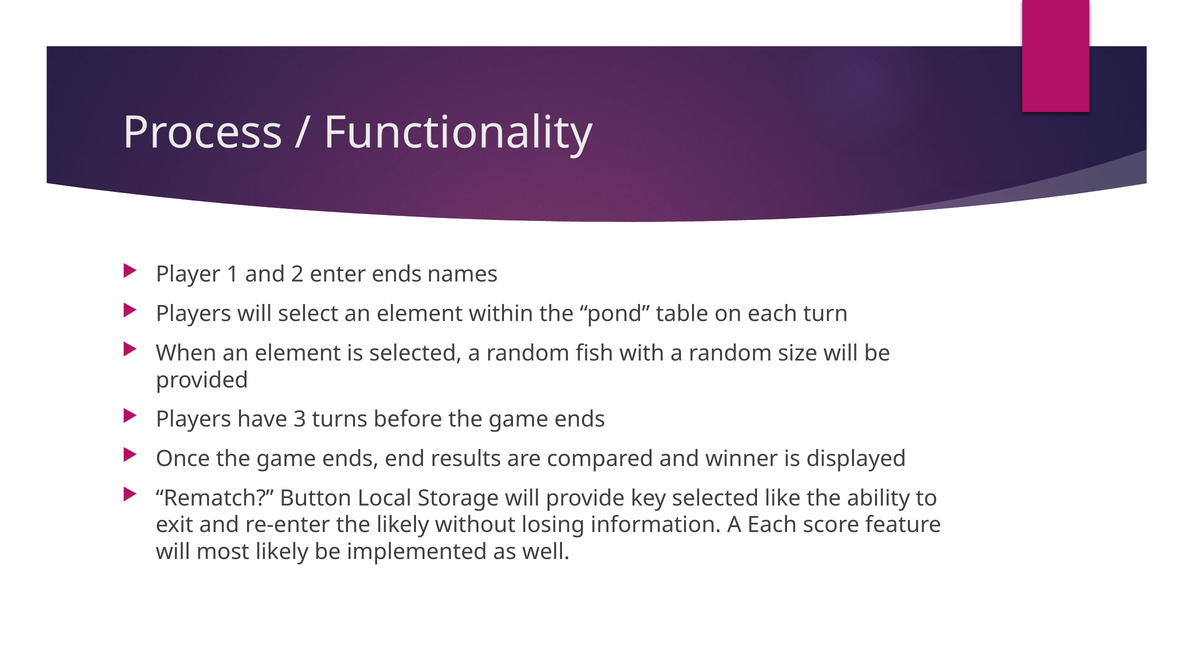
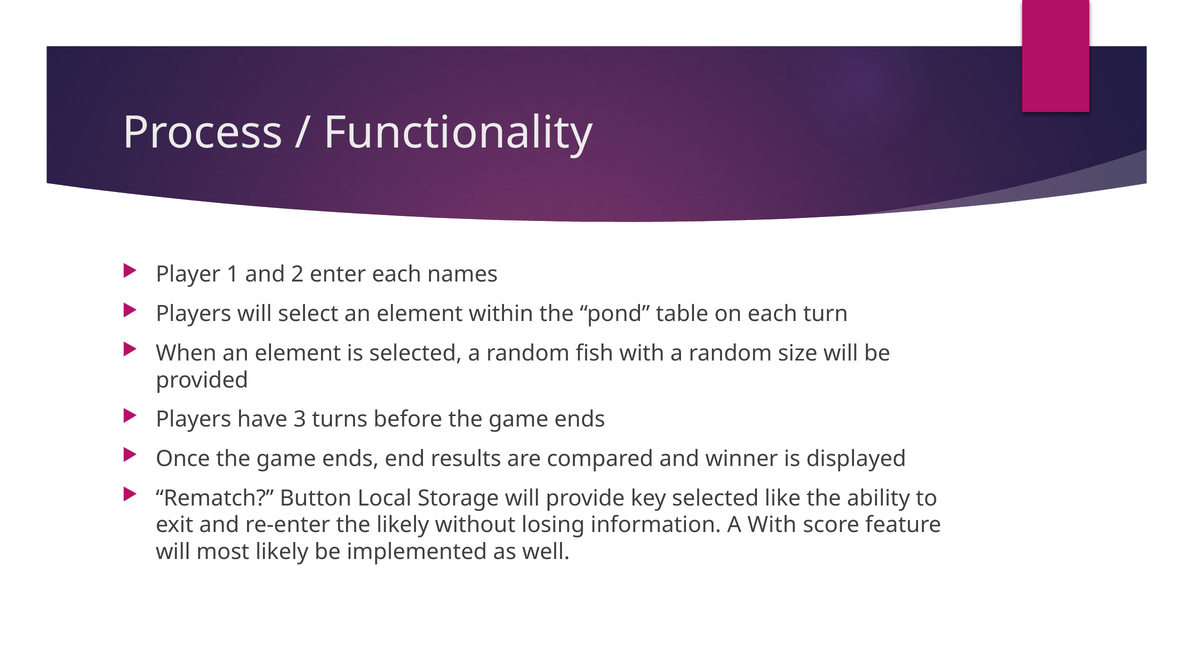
enter ends: ends -> each (397, 274)
A Each: Each -> With (772, 525)
